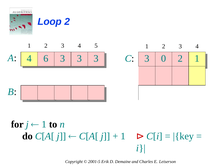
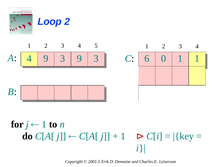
4 6: 6 -> 9 (46, 59)
3: 3 -> 9 (79, 59)
C 3: 3 -> 6 (147, 59)
0 2: 2 -> 1 (180, 59)
